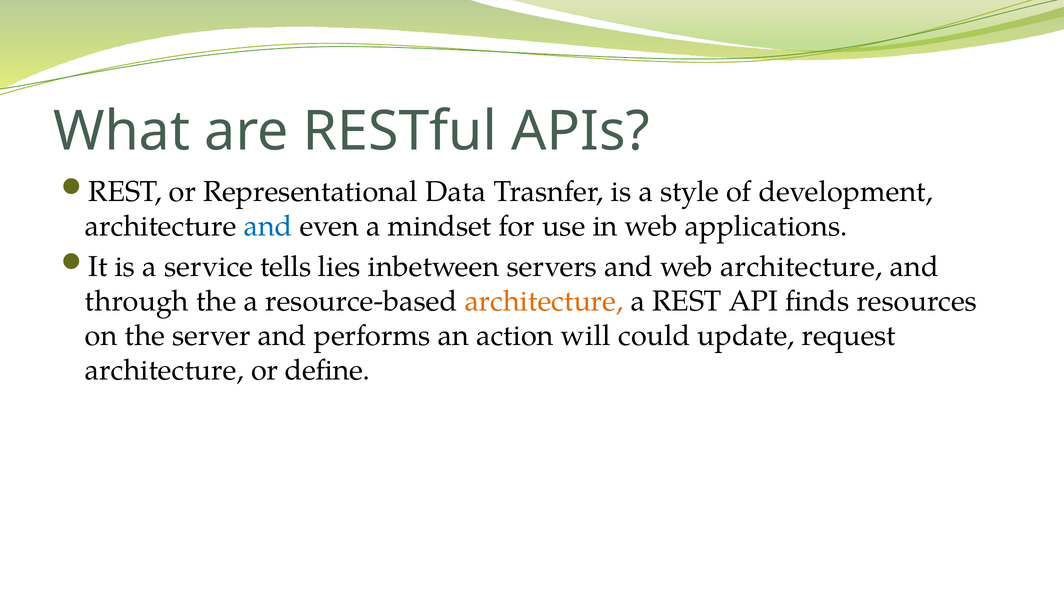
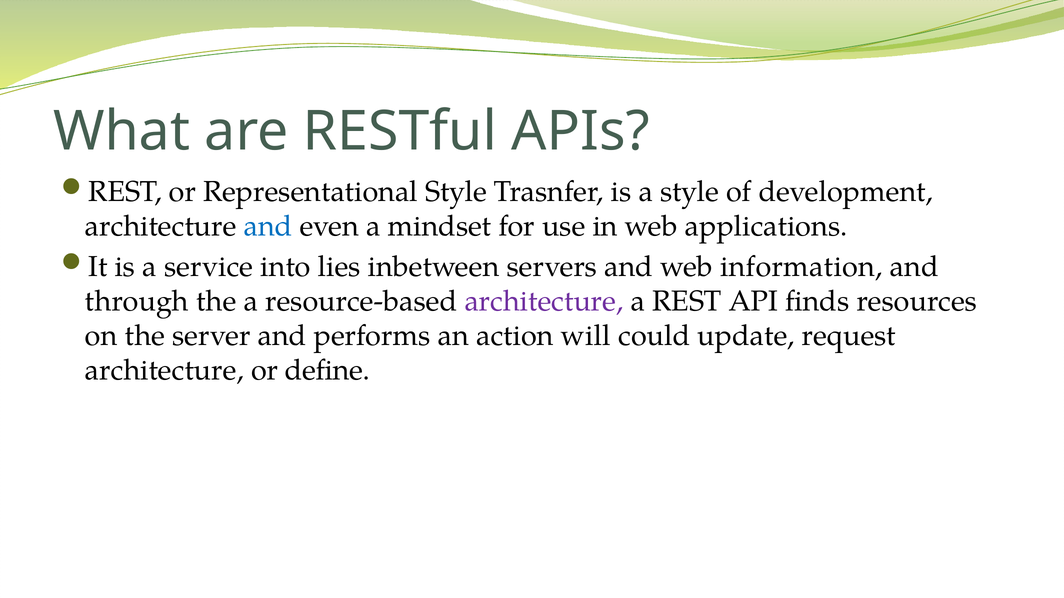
Representational Data: Data -> Style (456, 192)
tells: tells -> into (286, 267)
web architecture: architecture -> information (801, 267)
architecture colour: orange -> purple (544, 302)
